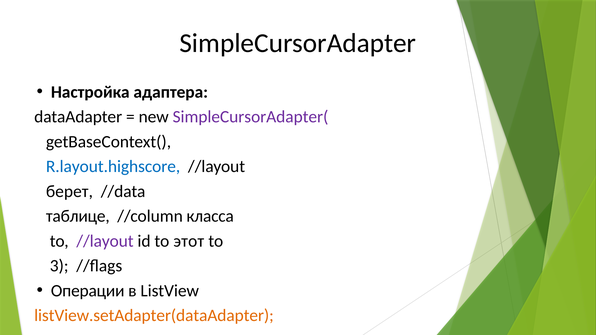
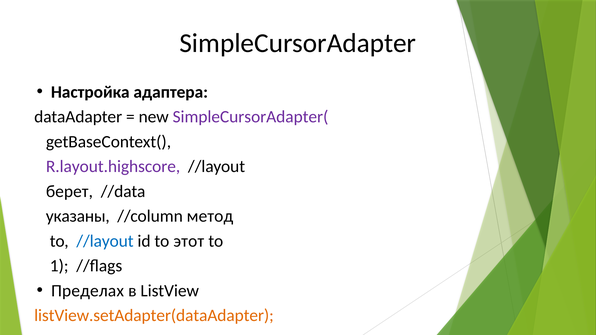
R.layout.highscore colour: blue -> purple (113, 167)
таблице: таблице -> указаны (78, 216)
класса: класса -> метод (210, 216)
//layout colour: purple -> blue (105, 241)
3: 3 -> 1 (59, 266)
Операции: Операции -> Пределах (88, 291)
